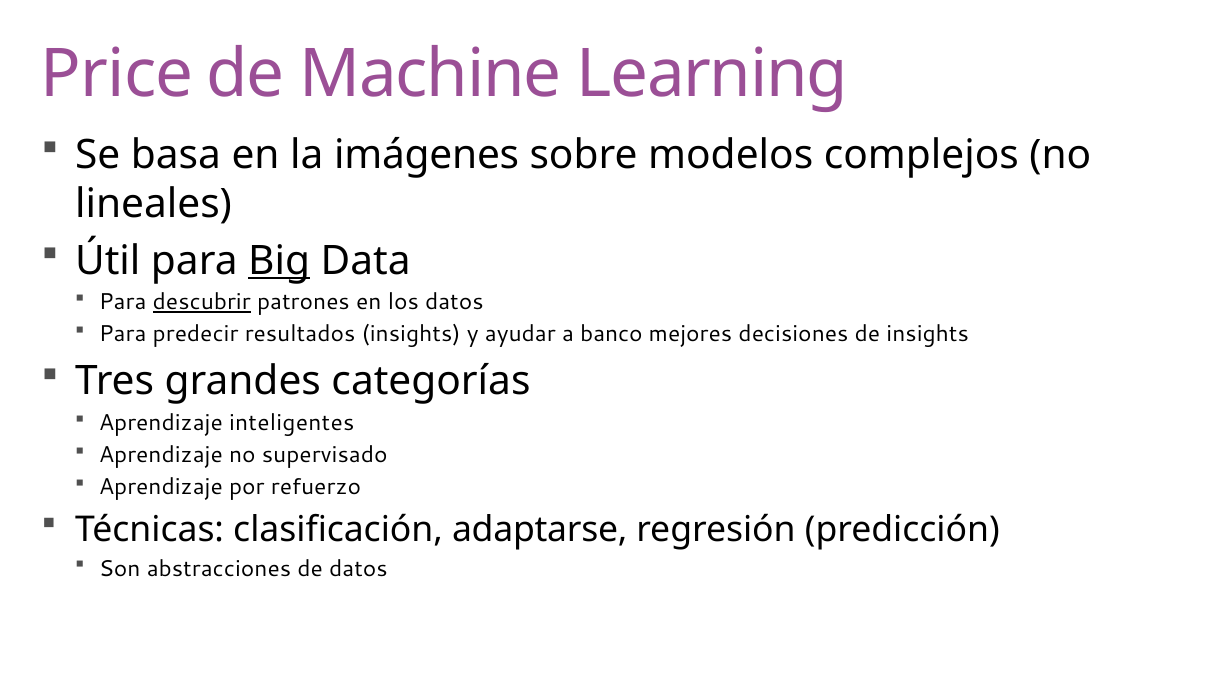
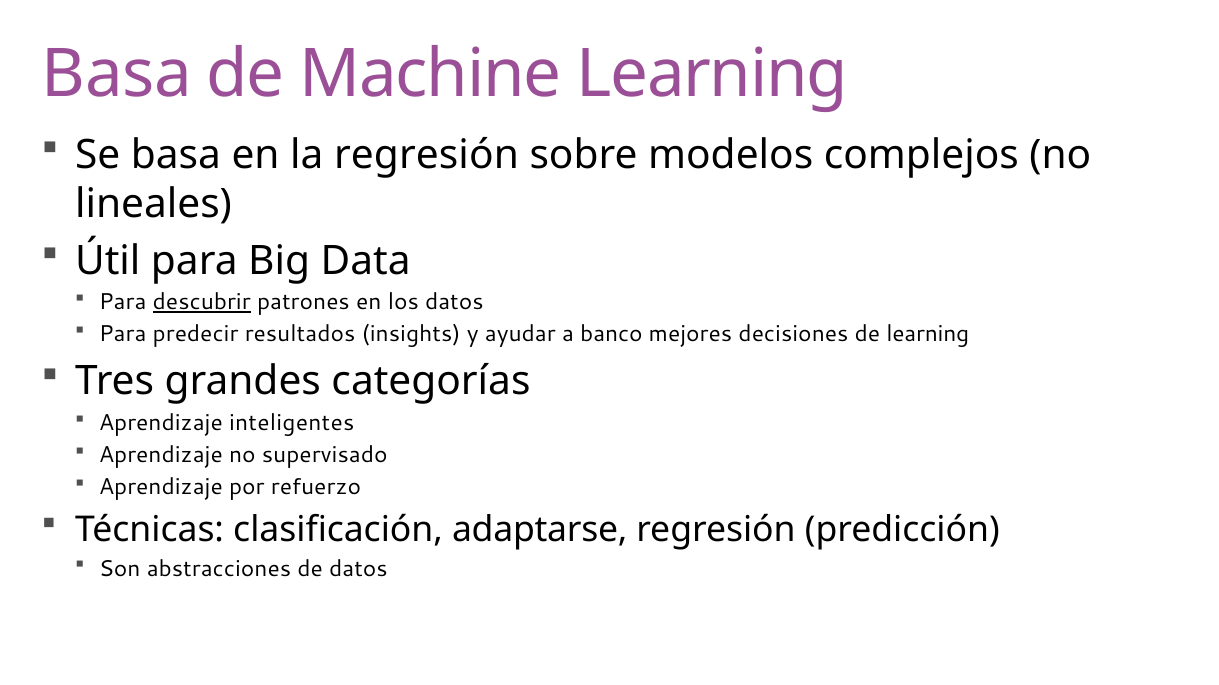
Price: Price -> Basa (117, 74)
la imágenes: imágenes -> regresión (426, 155)
Big underline: present -> none (279, 261)
de insights: insights -> learning (928, 334)
